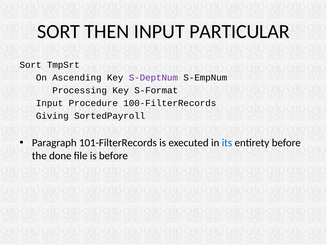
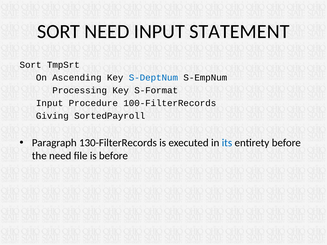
SORT THEN: THEN -> NEED (107, 32)
PARTICULAR: PARTICULAR -> STATEMENT (239, 32)
S-DeptNum colour: purple -> blue (153, 78)
101-FilterRecords: 101-FilterRecords -> 130-FilterRecords (118, 143)
the done: done -> need (60, 156)
